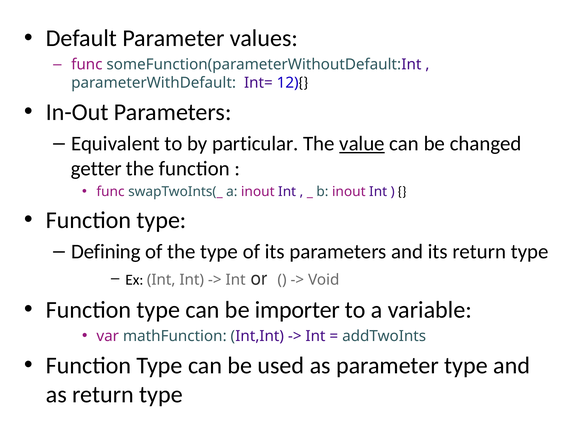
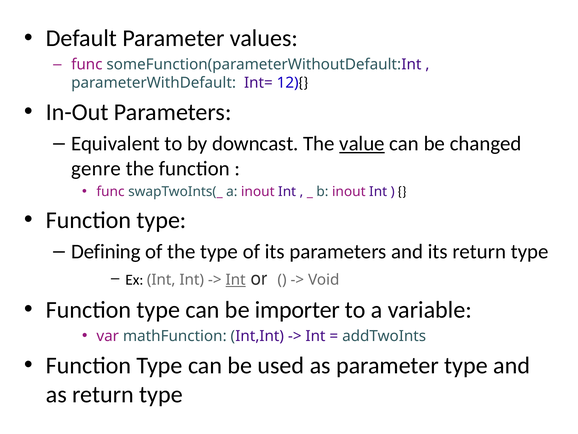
particular: particular -> downcast (255, 143)
getter: getter -> genre (96, 168)
Int underline: none -> present (236, 280)
